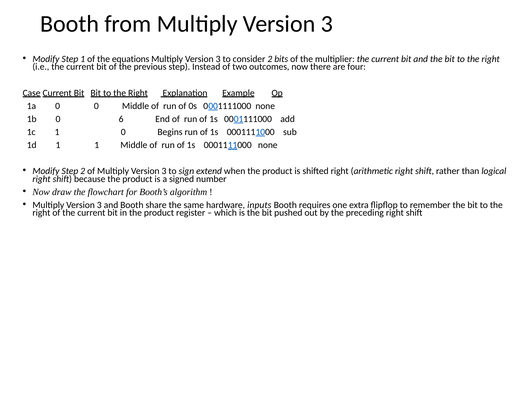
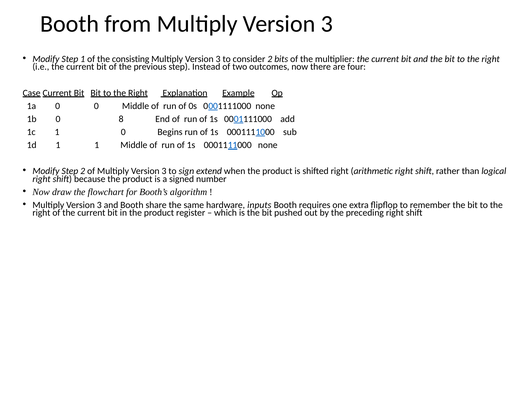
equations: equations -> consisting (131, 59)
6: 6 -> 8 (121, 119)
